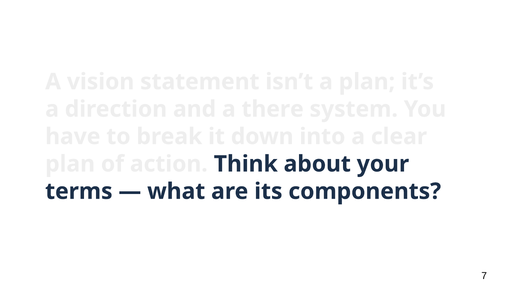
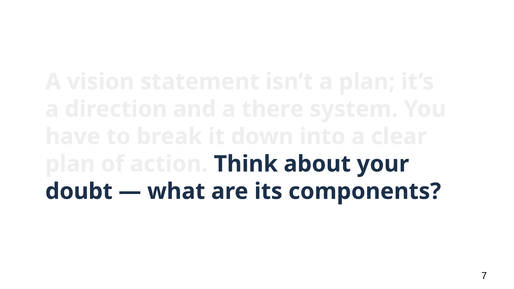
terms: terms -> doubt (79, 191)
